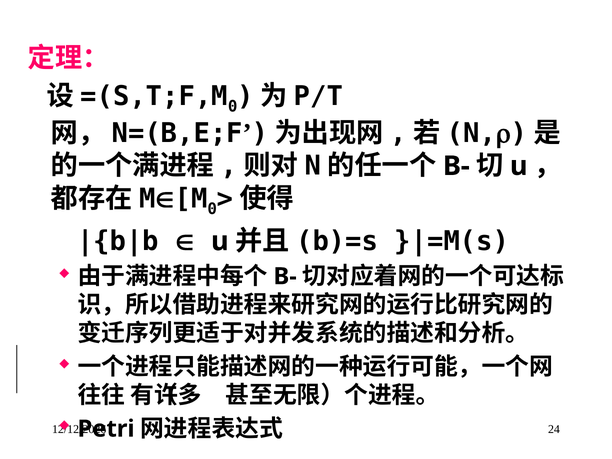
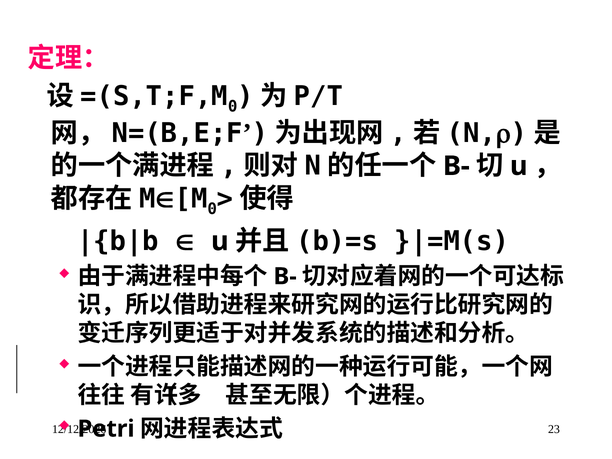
24: 24 -> 23 (554, 429)
